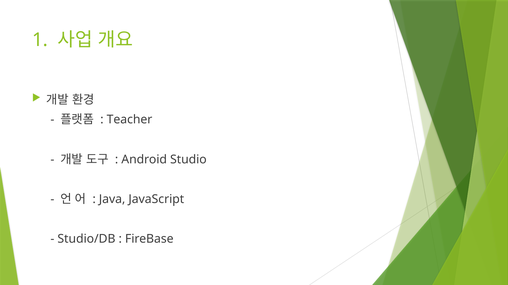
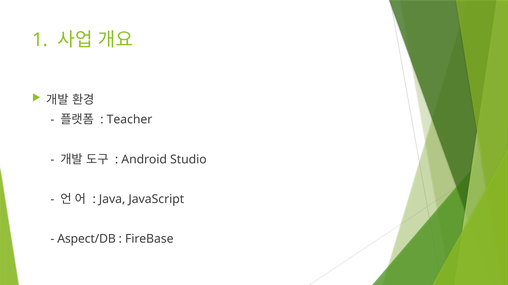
Studio/DB: Studio/DB -> Aspect/DB (87, 239)
